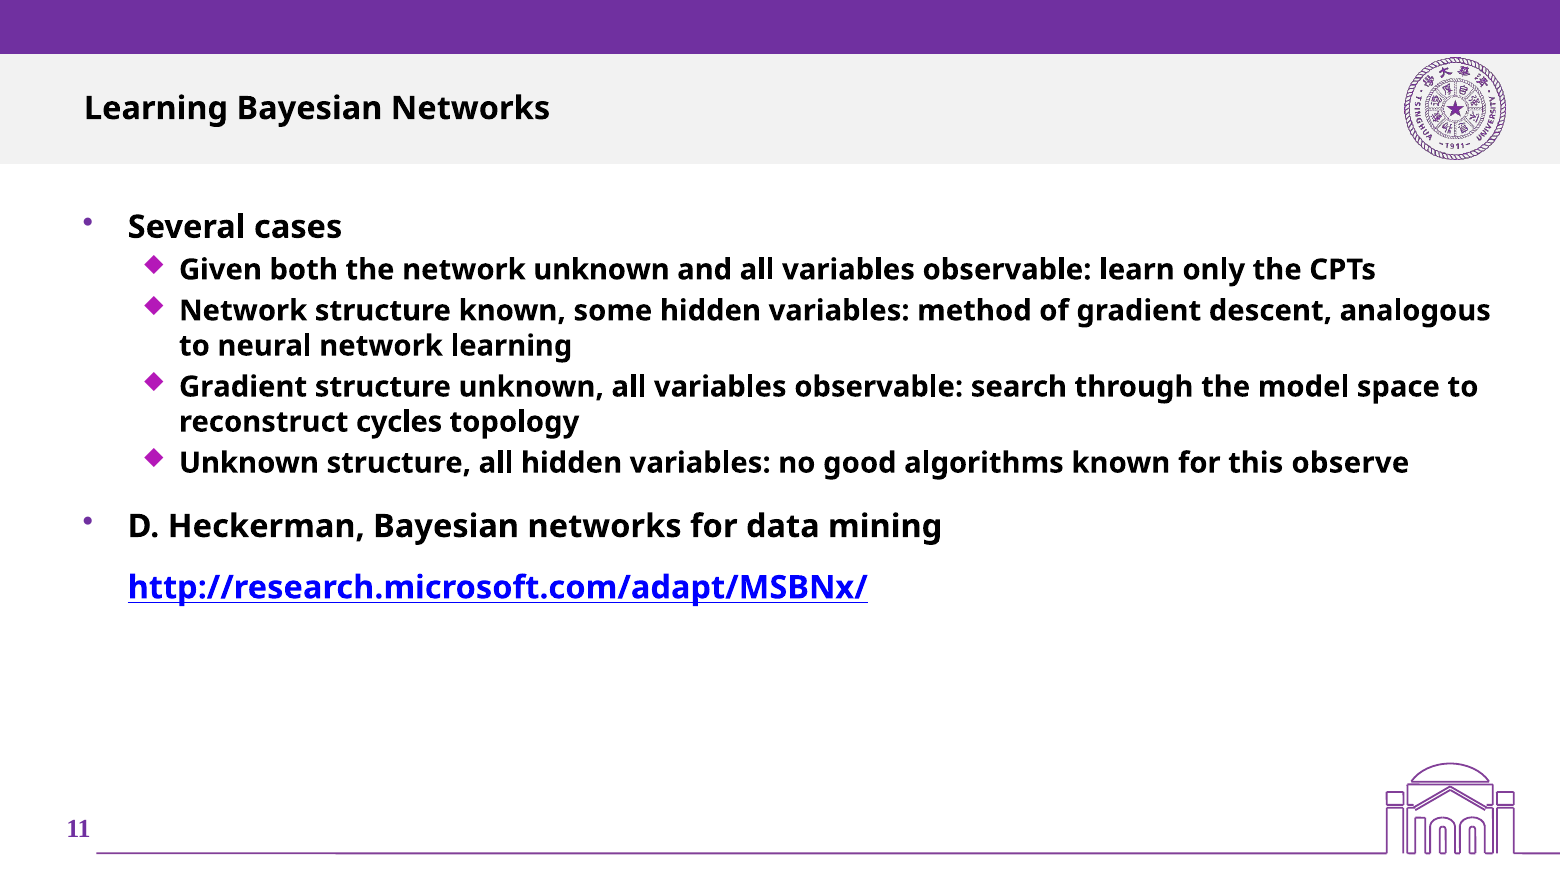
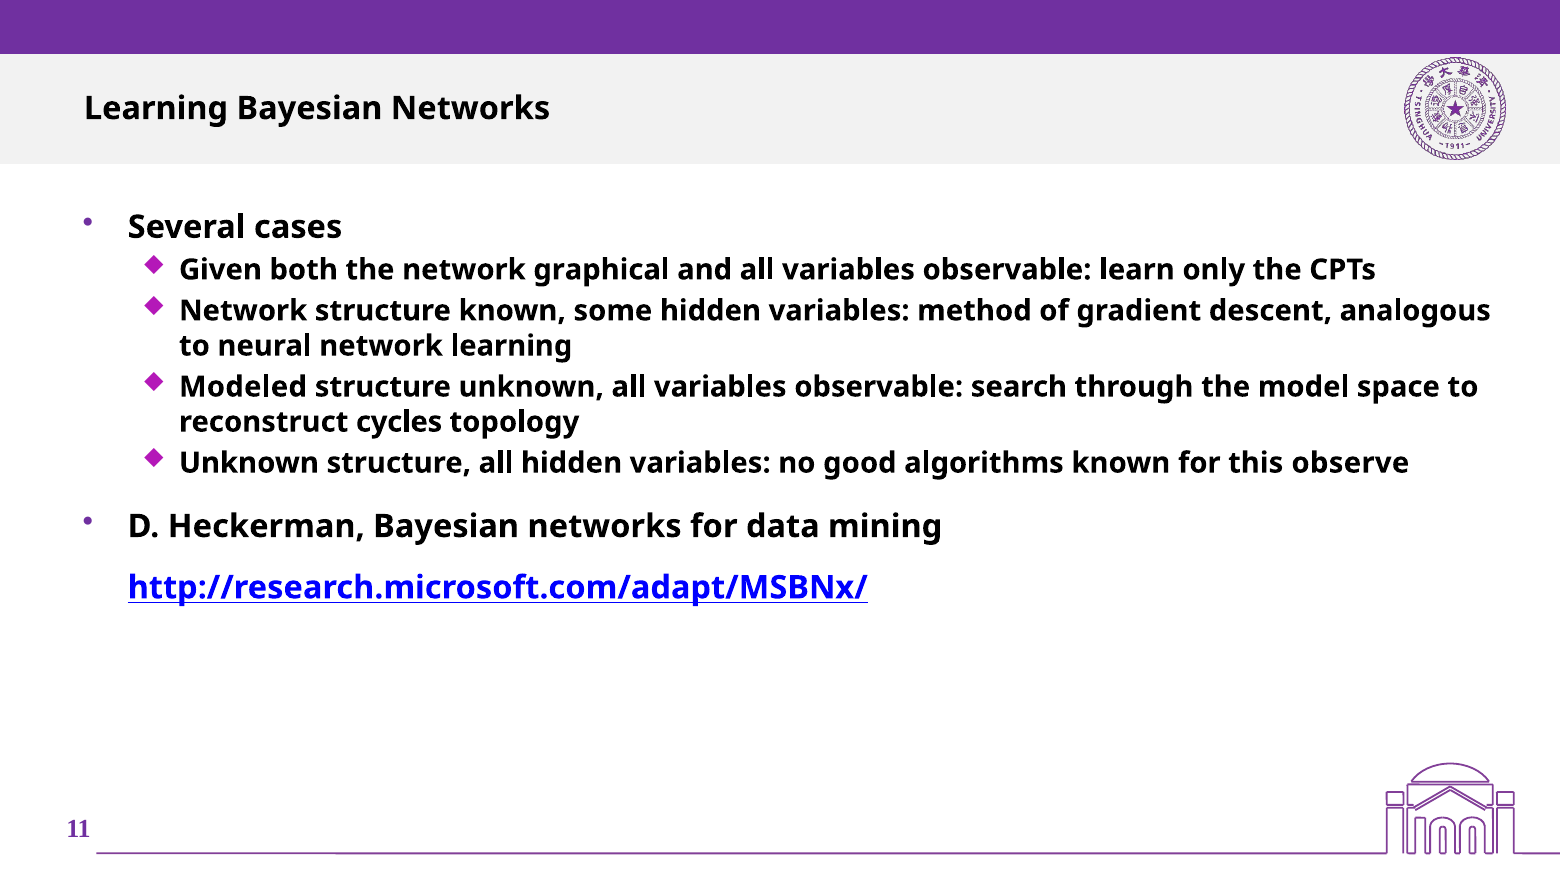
network unknown: unknown -> graphical (601, 270)
Gradient: Gradient -> Modeled (243, 387)
